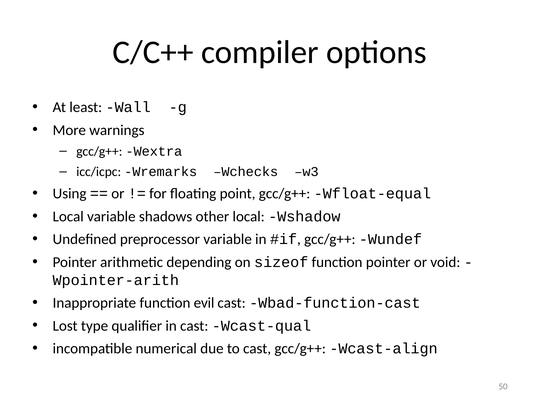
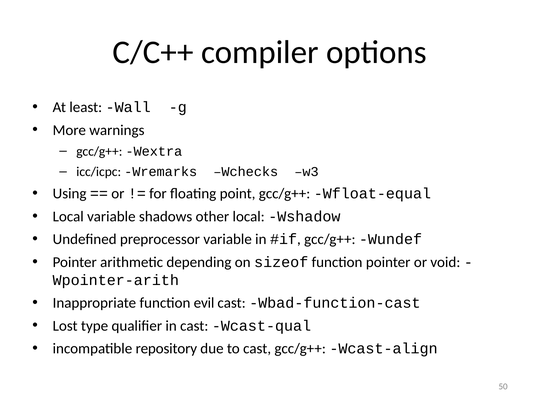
numerical: numerical -> repository (166, 349)
